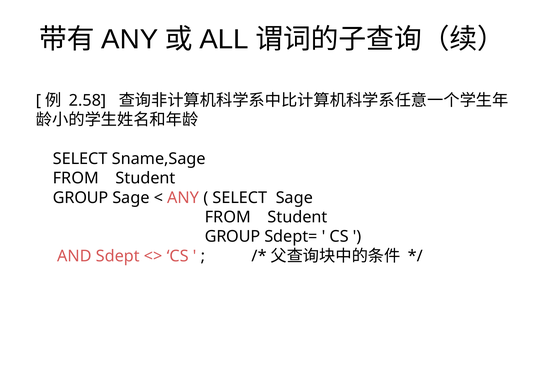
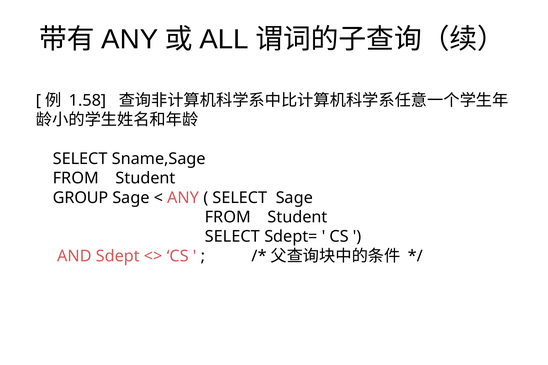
2.58: 2.58 -> 1.58 (88, 100)
GROUP: GROUP -> SELECT (232, 237)
